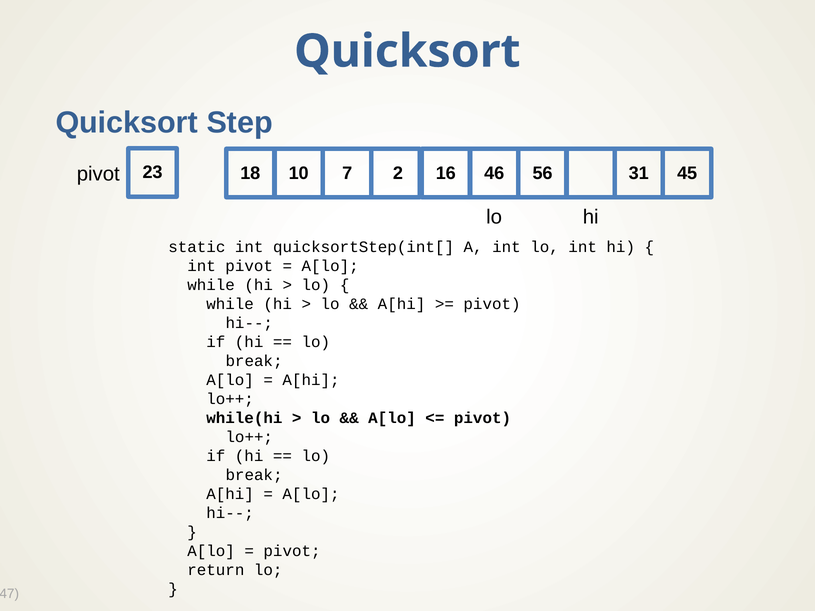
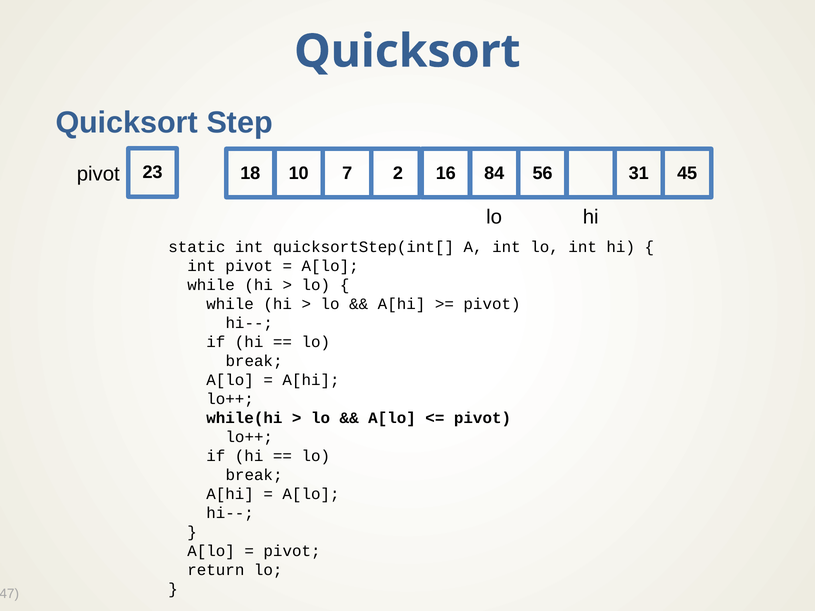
46: 46 -> 84 (494, 173)
